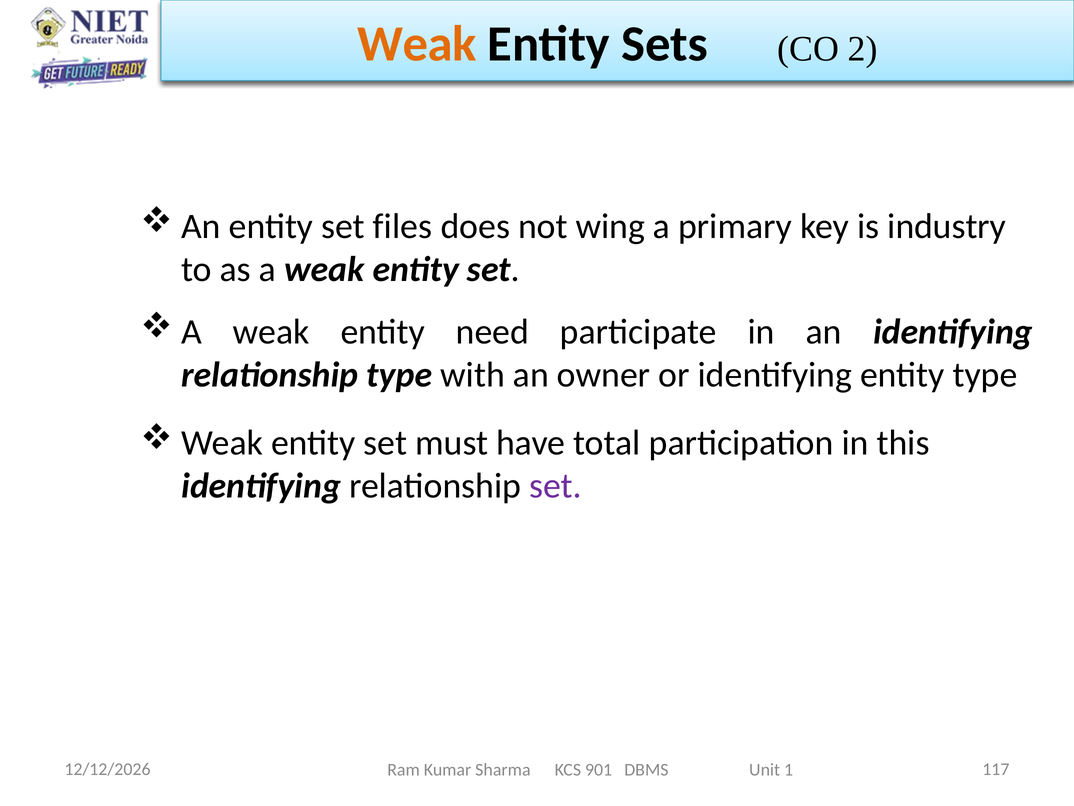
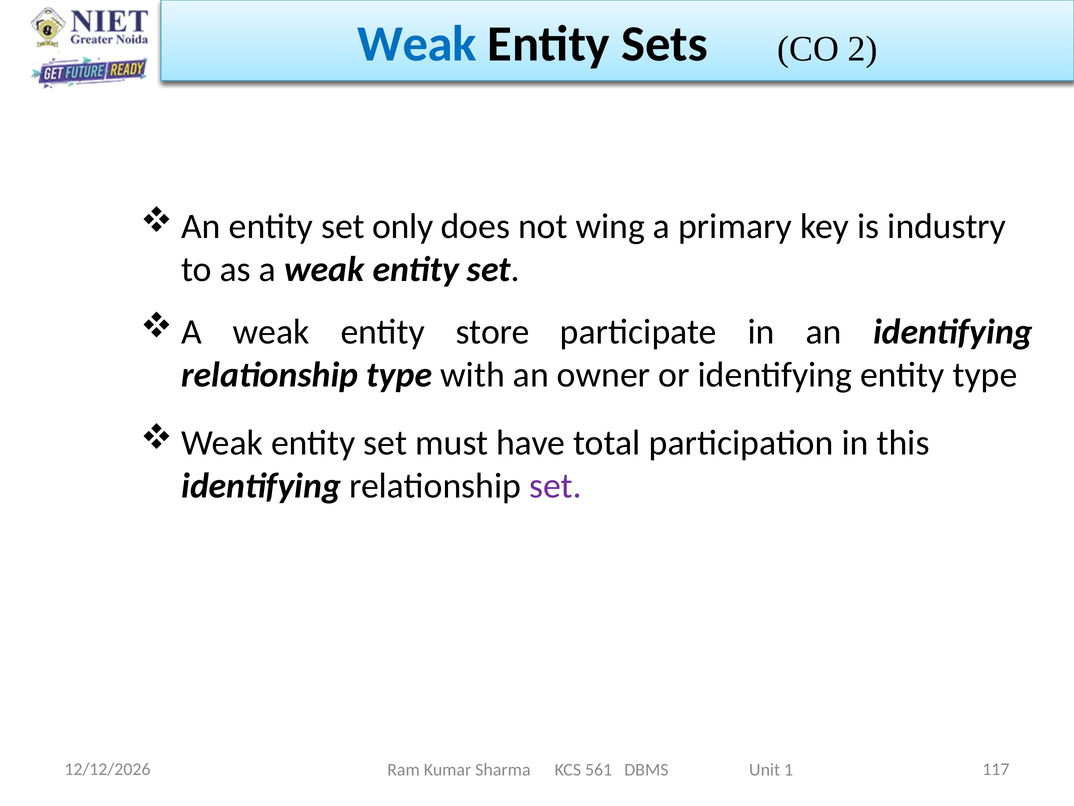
Weak colour: orange -> blue (417, 44)
files: files -> only (403, 226)
need: need -> store (493, 332)
901: 901 -> 561 (599, 769)
